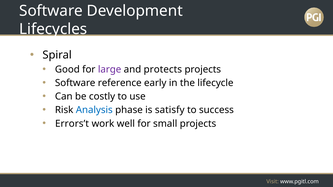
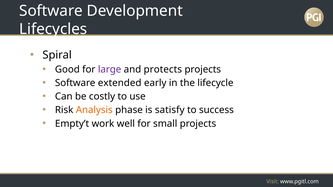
reference: reference -> extended (120, 83)
Analysis colour: blue -> orange (94, 110)
Errors’t: Errors’t -> Empty’t (72, 124)
